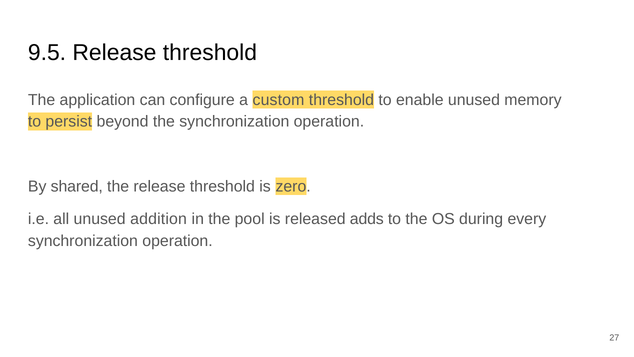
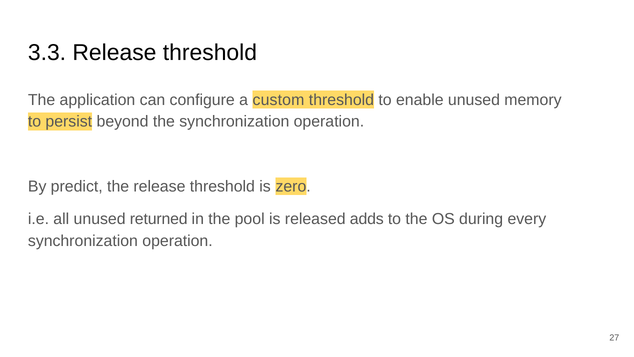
9.5: 9.5 -> 3.3 (47, 53)
shared: shared -> predict (77, 186)
addition: addition -> returned (159, 219)
